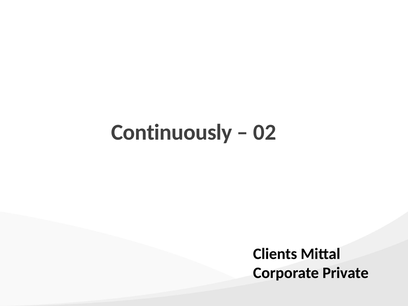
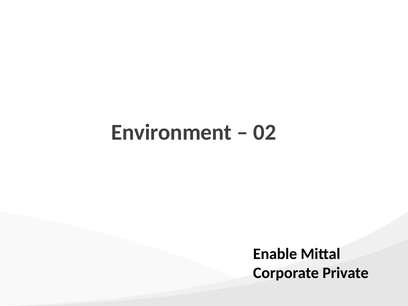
Continuously: Continuously -> Environment (172, 132)
Clients: Clients -> Enable (275, 254)
